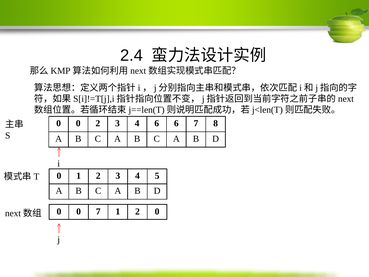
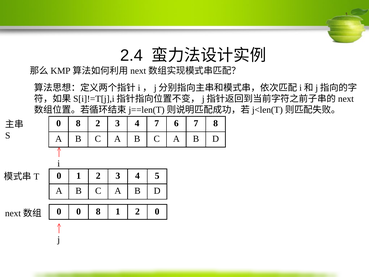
0: 0 -> 8 (78, 123)
4 6: 6 -> 7 (157, 123)
0 0 7: 7 -> 8 (98, 211)
